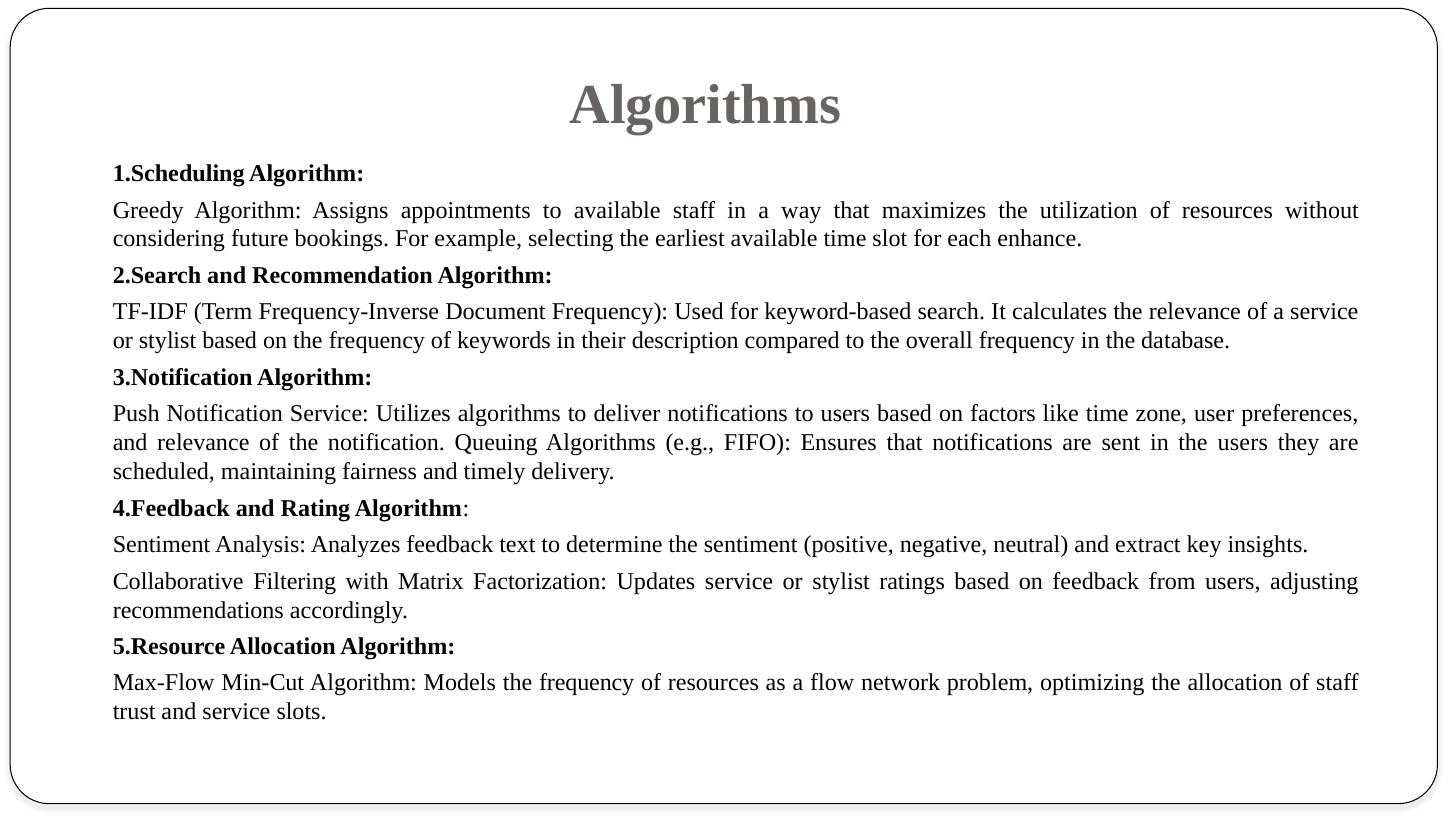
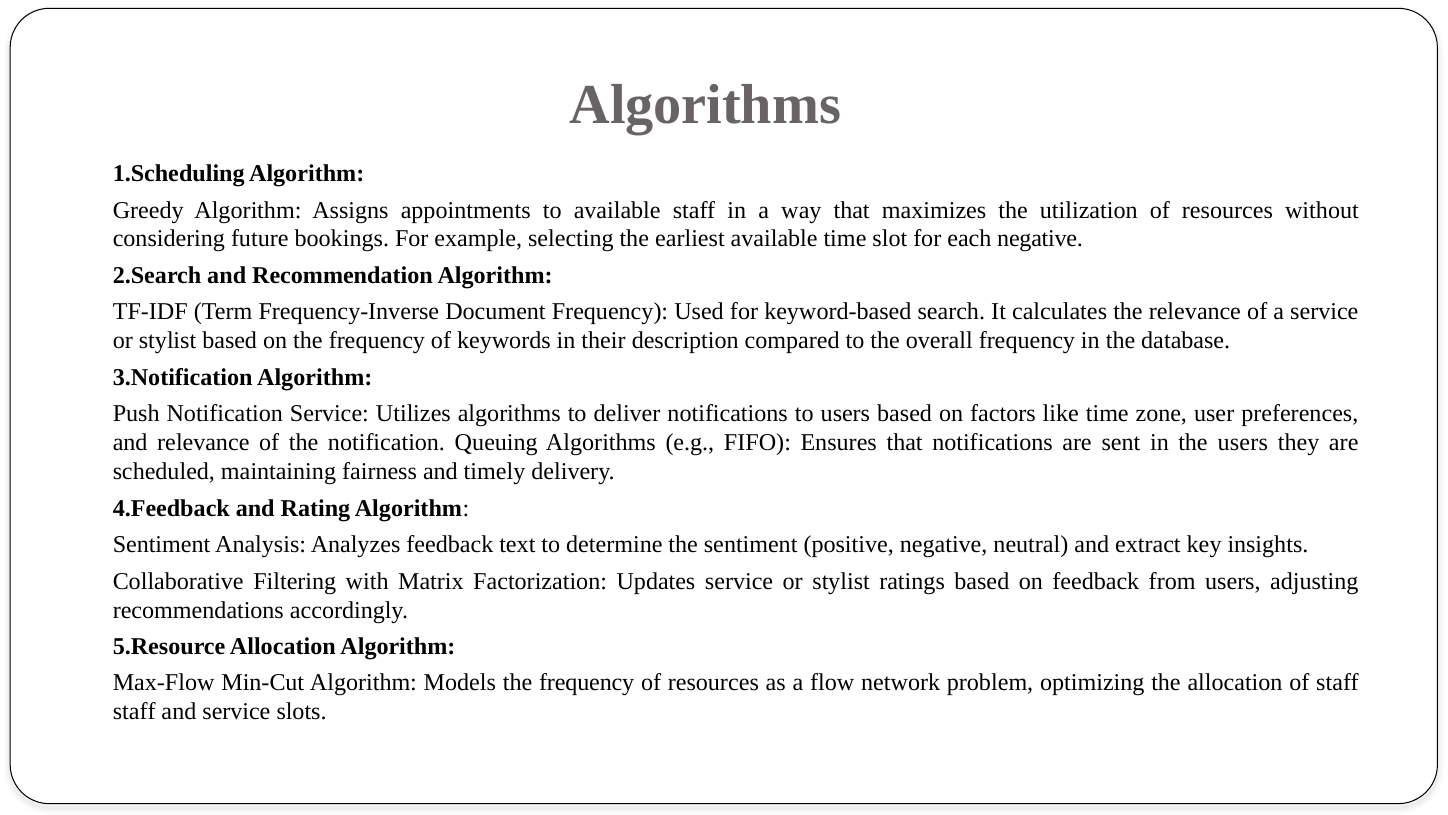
each enhance: enhance -> negative (1040, 239)
trust: trust -> staff (134, 712)
